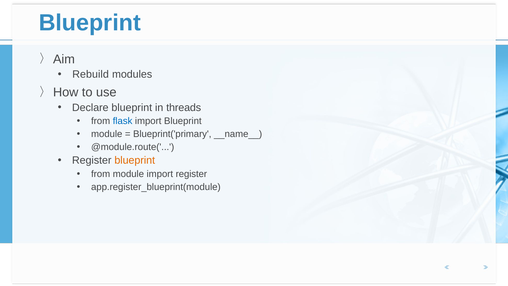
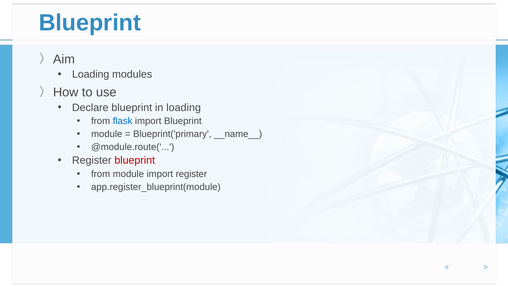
Rebuild: Rebuild -> Loading (91, 74)
in threads: threads -> loading (184, 107)
blueprint colour: orange -> red (135, 160)
